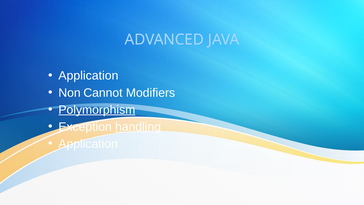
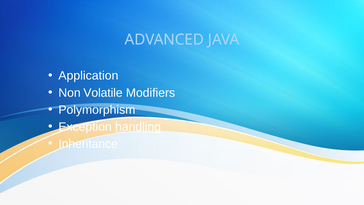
Cannot: Cannot -> Volatile (103, 93)
Polymorphism underline: present -> none (97, 110)
Application: Application -> Inheritance (88, 144)
